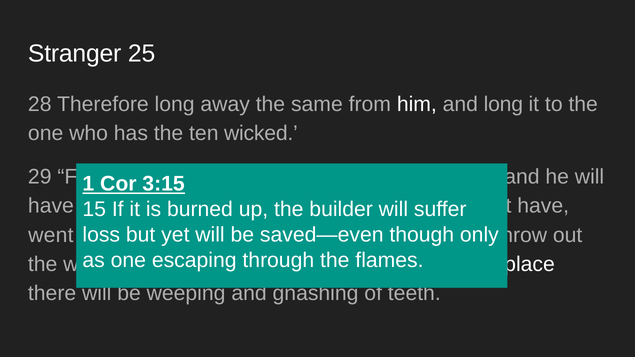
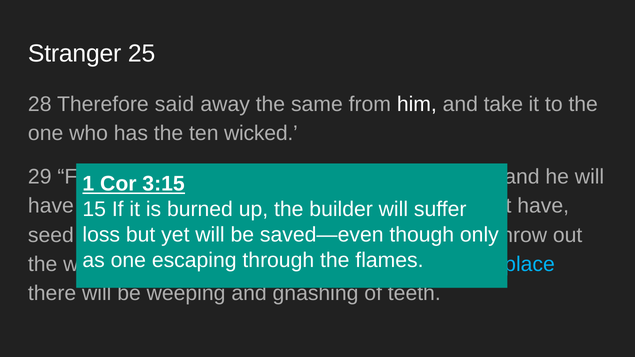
Therefore long: long -> said (174, 104)
and long: long -> take (503, 104)
went: went -> seed (51, 235)
place colour: white -> light blue (530, 264)
